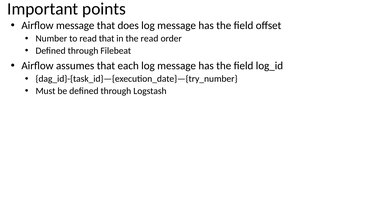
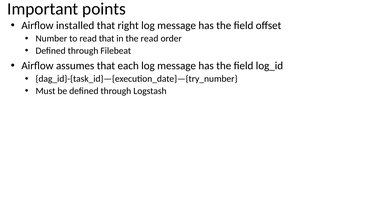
Airflow message: message -> installed (75, 25)
does: does -> right (128, 25)
